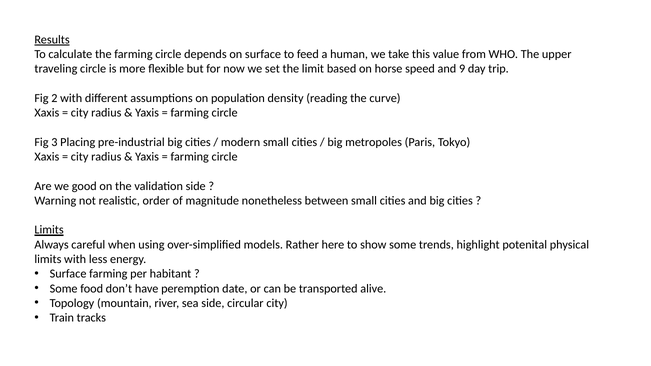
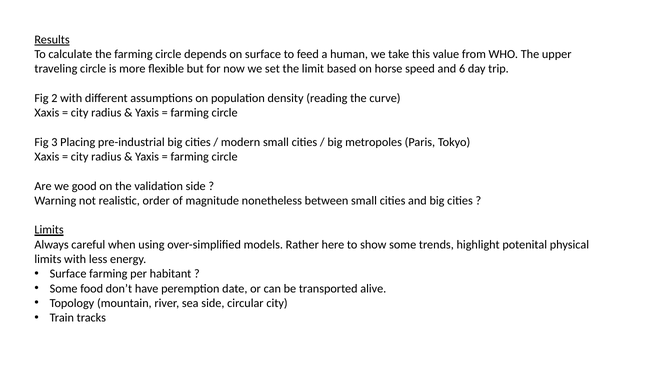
9: 9 -> 6 (462, 69)
